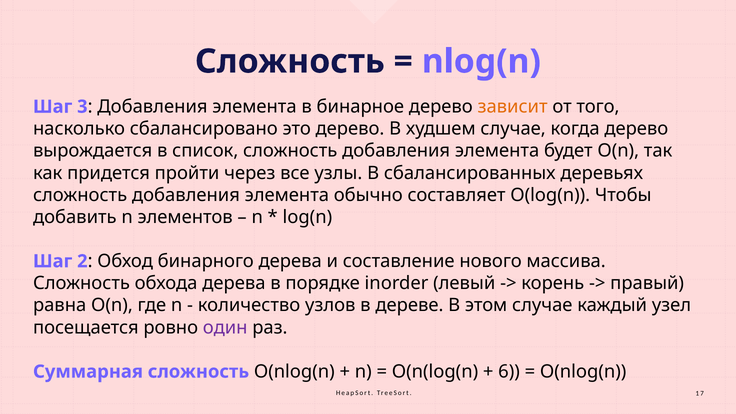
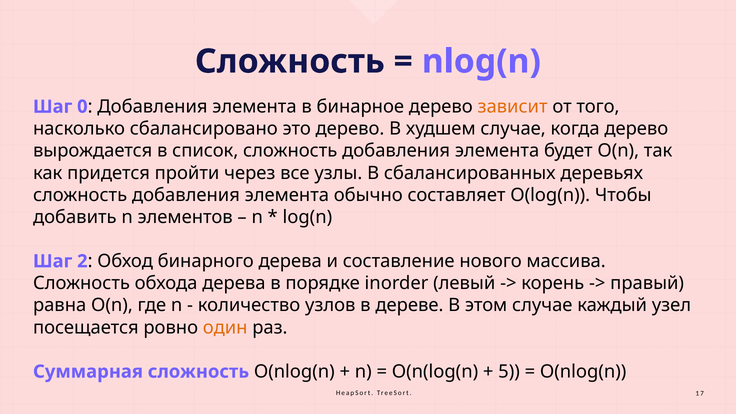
3: 3 -> 0 (82, 107)
один colour: purple -> orange (225, 327)
6: 6 -> 5 (509, 372)
